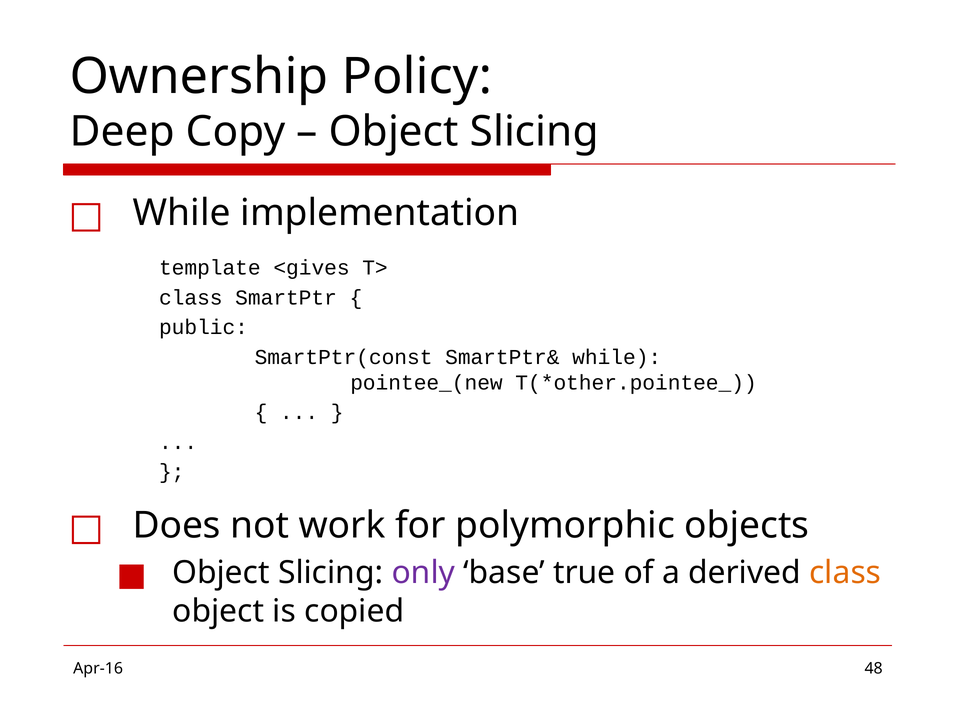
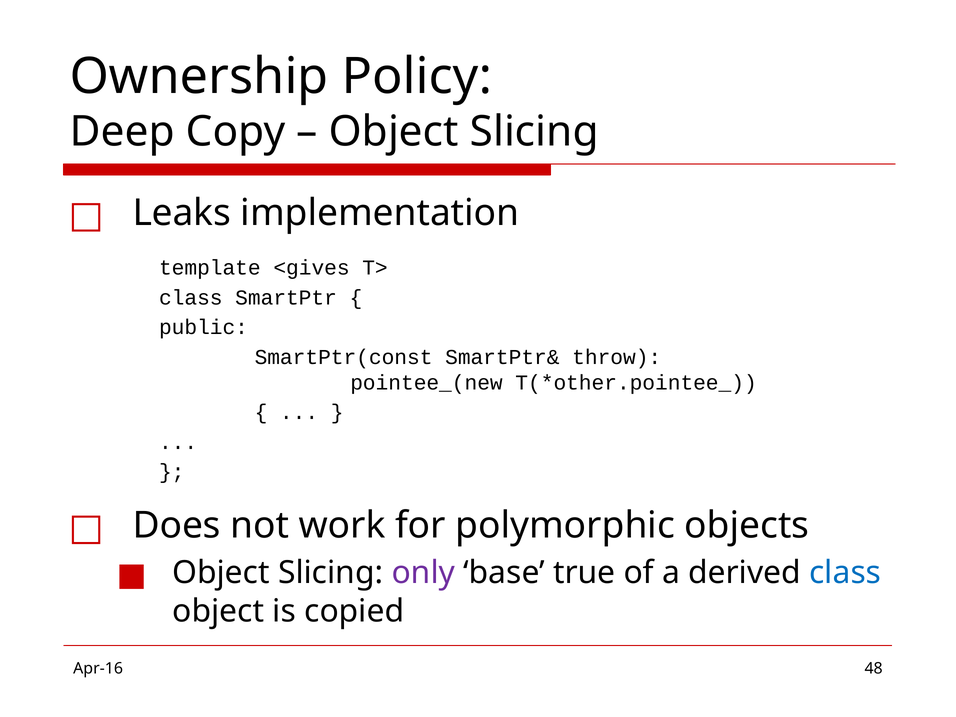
While: While -> Leaks (182, 213)
SmartPtr& while: while -> throw (617, 357)
class colour: orange -> blue (845, 573)
